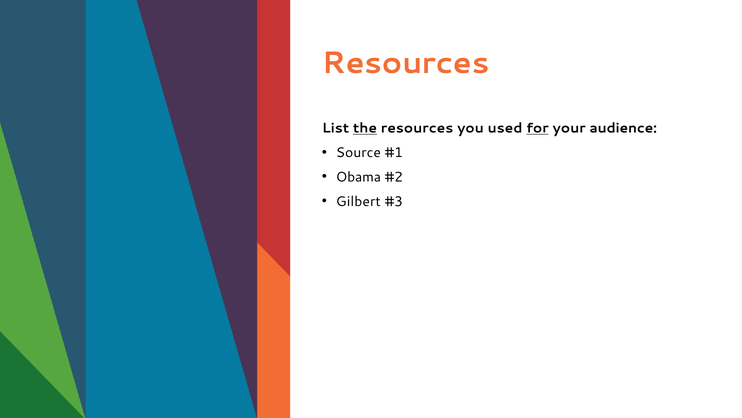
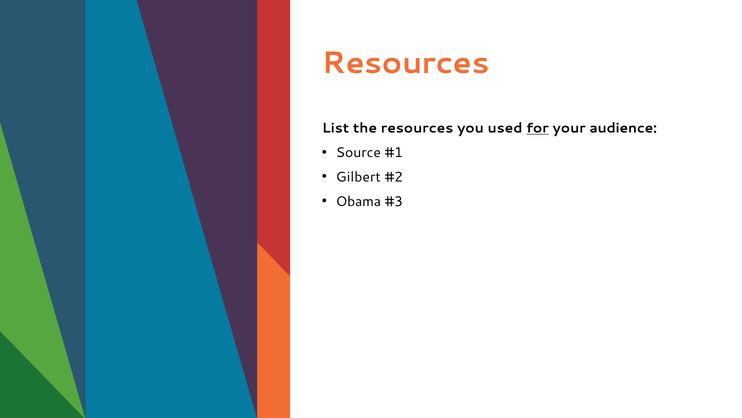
the underline: present -> none (365, 128)
Obama: Obama -> Gilbert (358, 177)
Gilbert: Gilbert -> Obama (358, 201)
